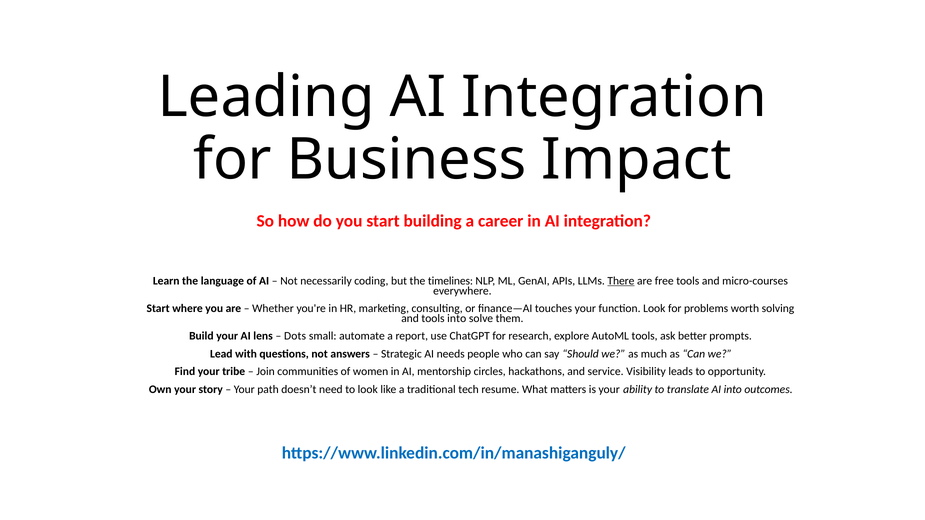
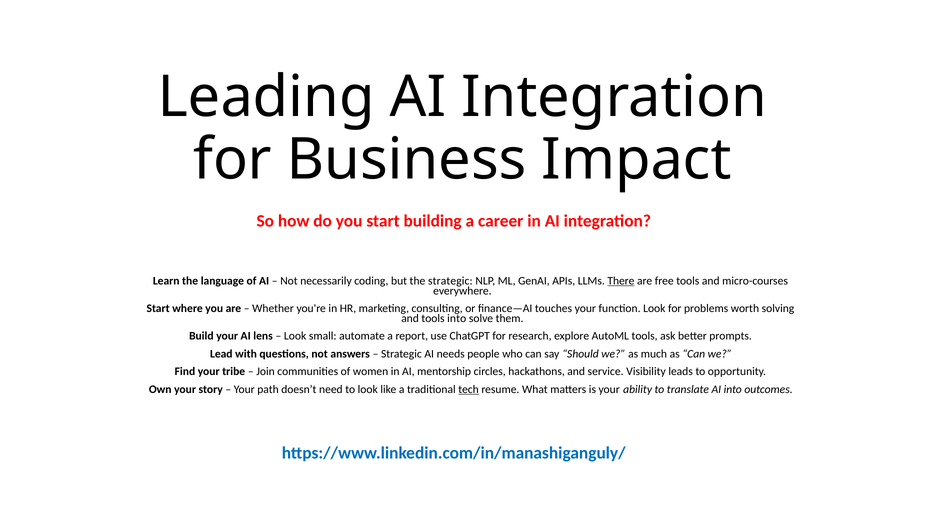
the timelines: timelines -> strategic (450, 281)
Dots: Dots -> Look (295, 336)
tech underline: none -> present (469, 389)
